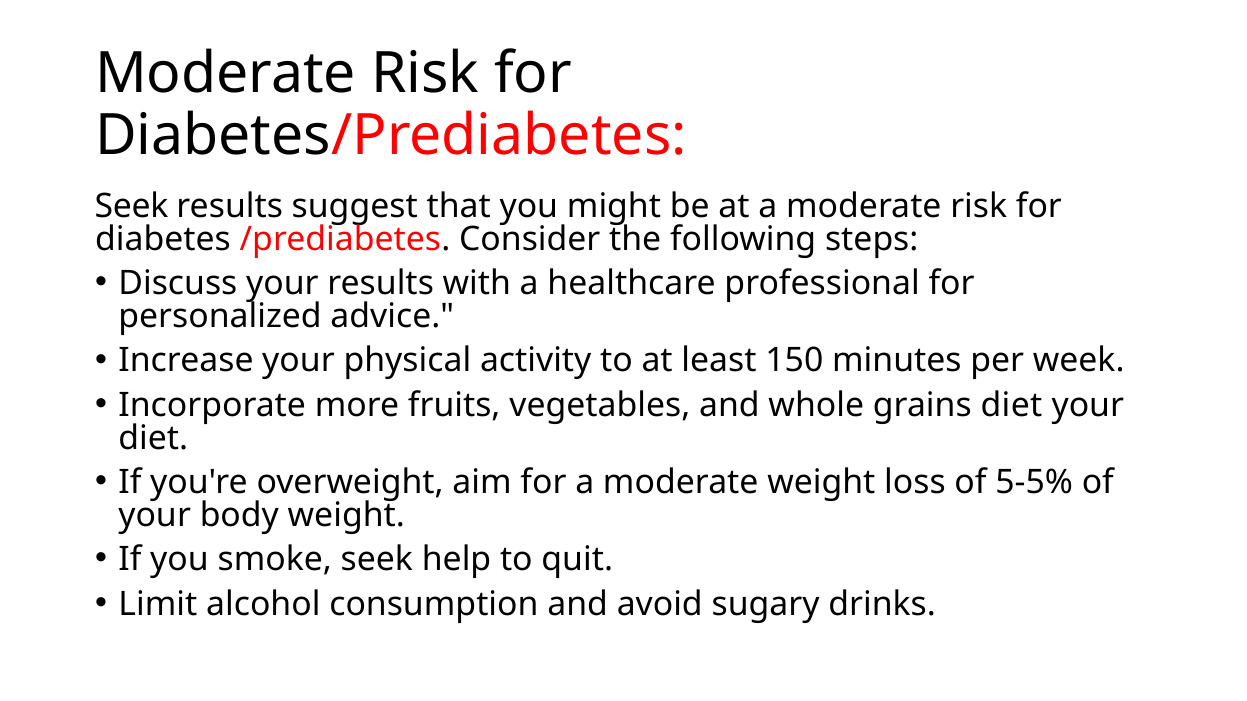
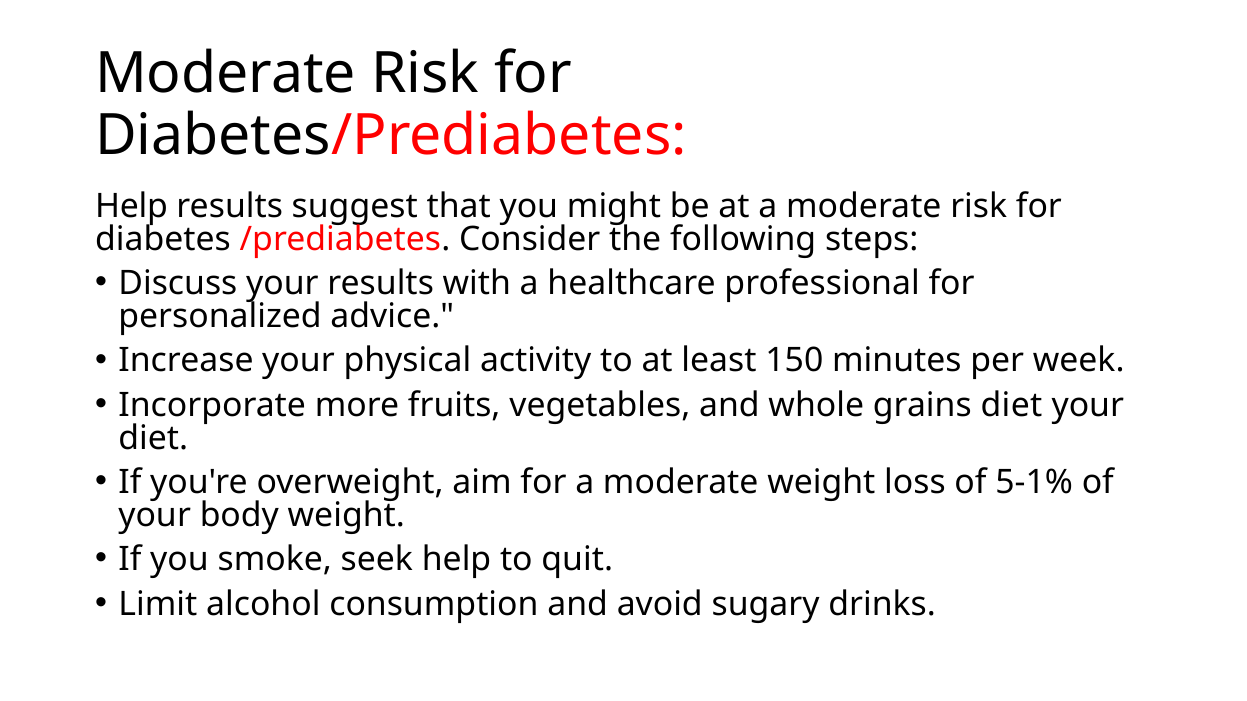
Seek: Seek -> Help (131, 207)
5-5%: 5-5% -> 5-1% (1034, 483)
